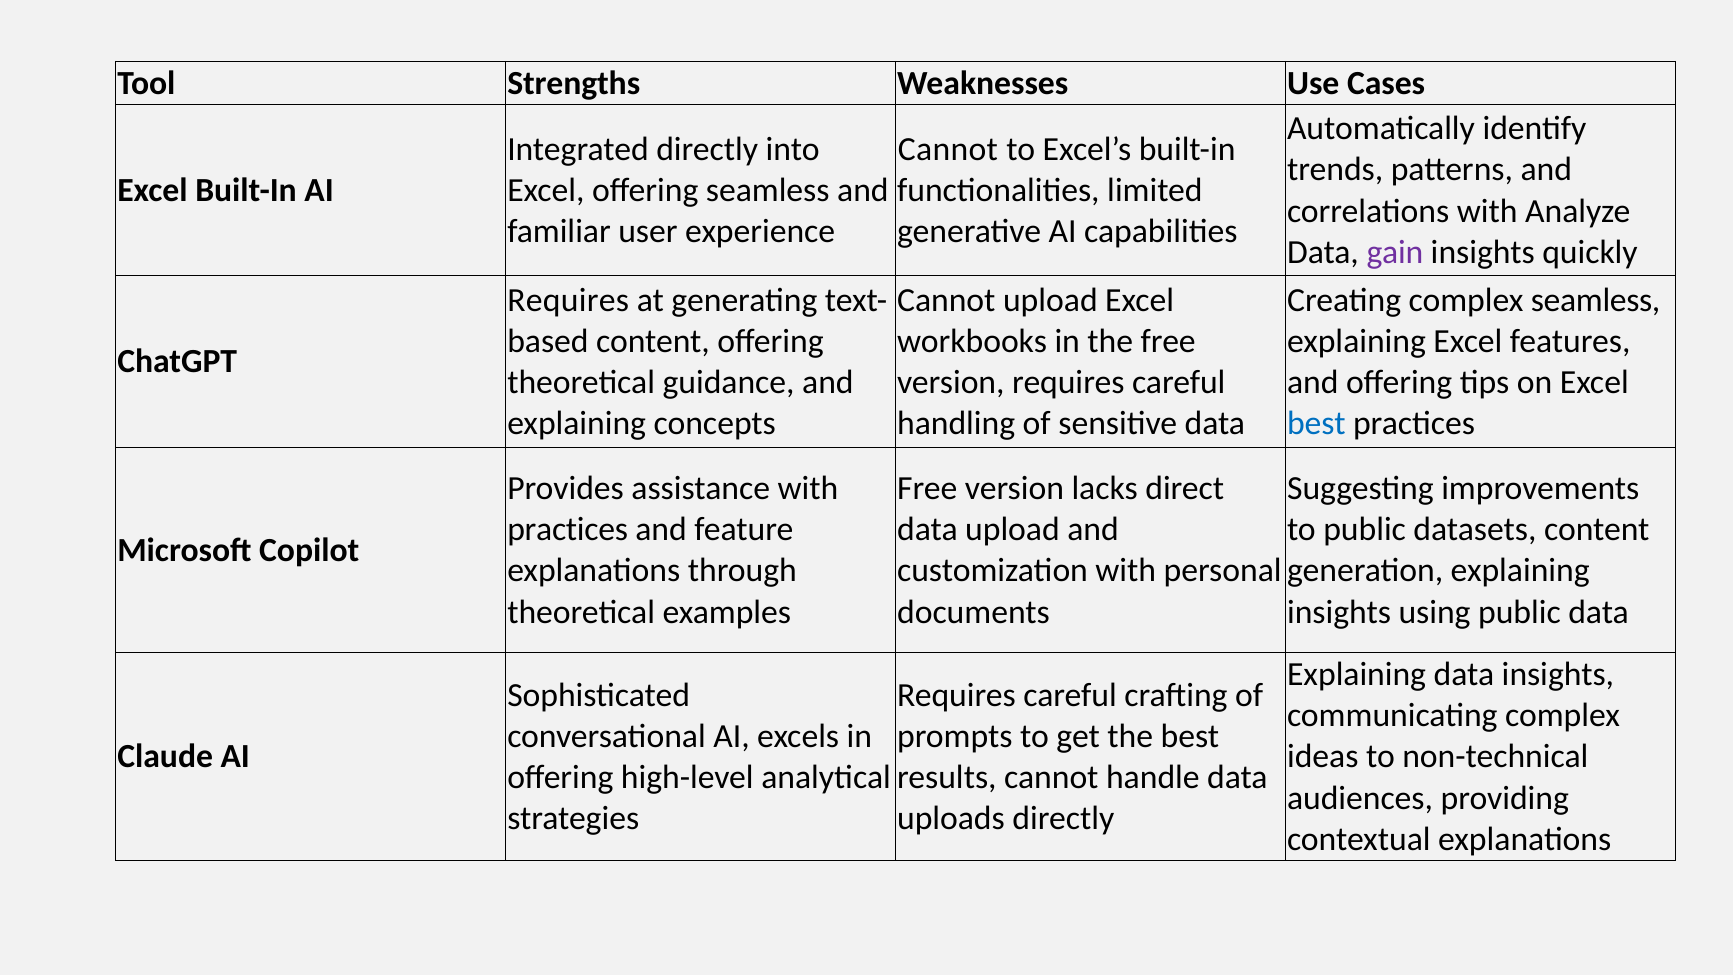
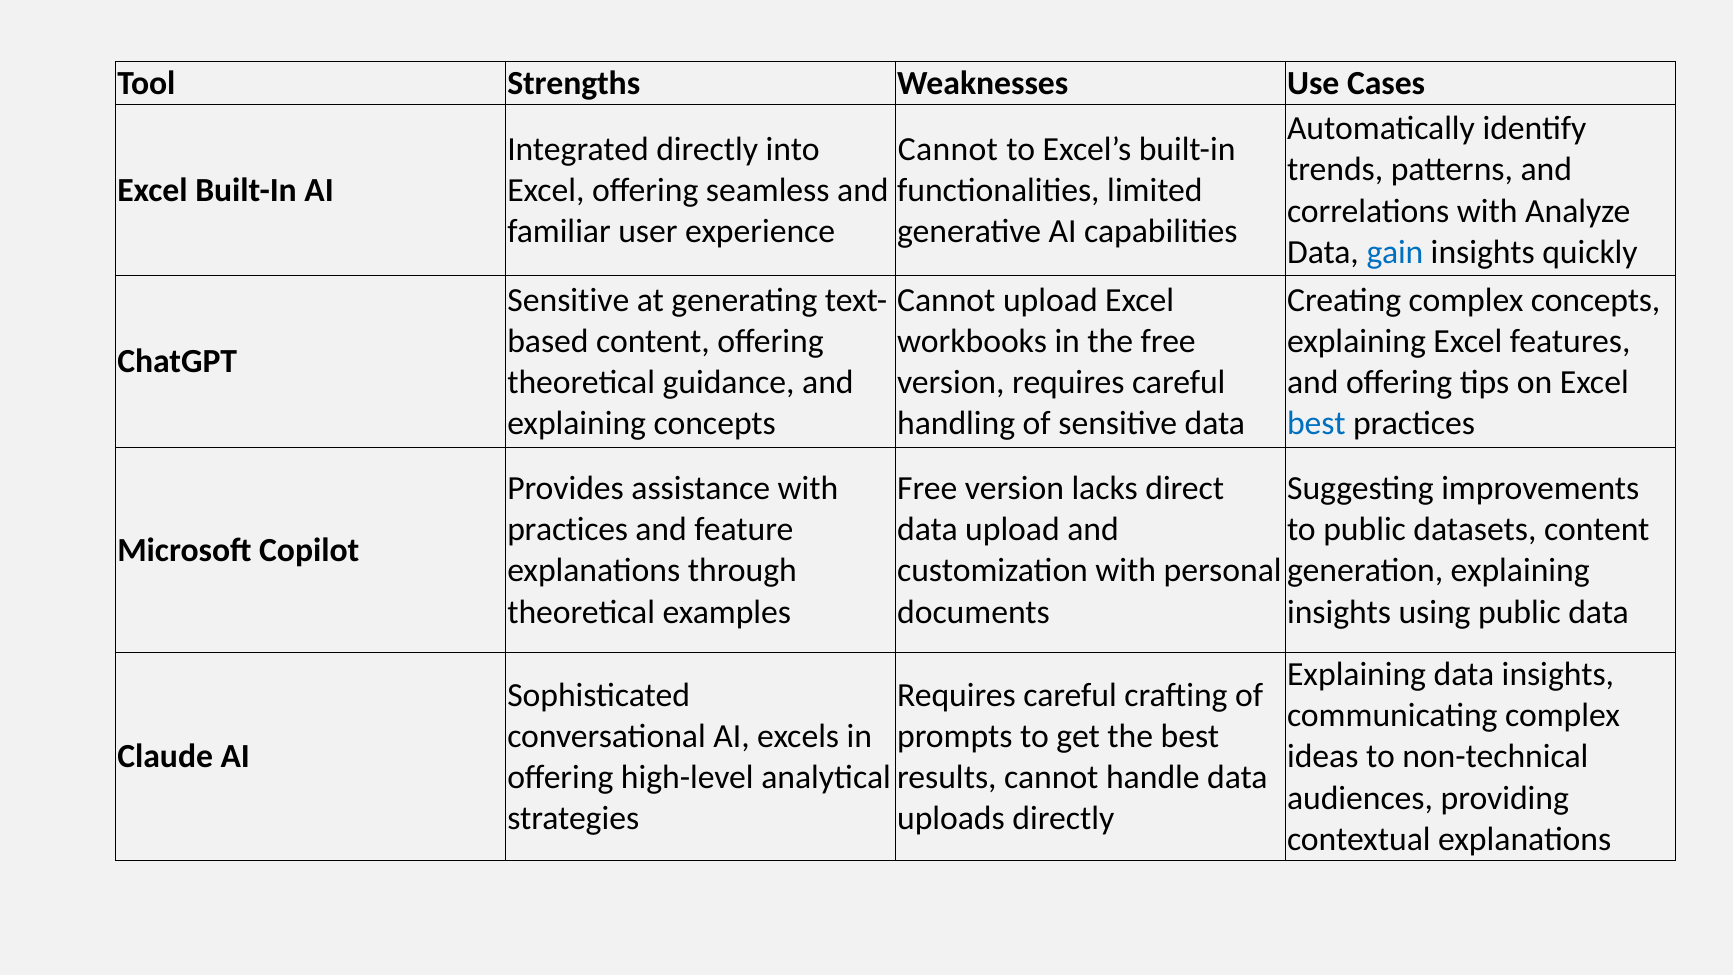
gain colour: purple -> blue (1395, 252)
Requires: Requires -> Sensitive (568, 300)
complex seamless: seamless -> concepts (1596, 300)
